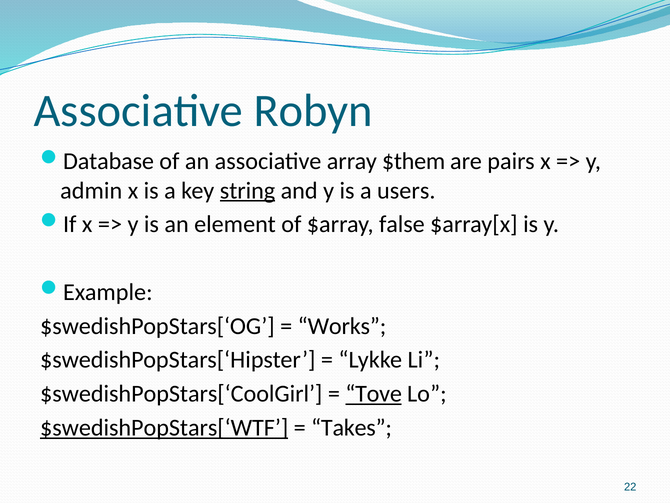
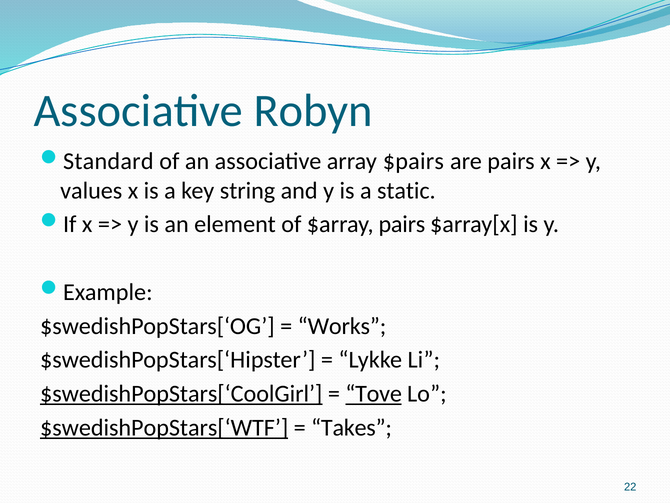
Database: Database -> Standard (108, 161)
$them: $them -> $pairs (413, 161)
admin: admin -> values (91, 190)
string underline: present -> none (248, 190)
users: users -> static (406, 190)
$array false: false -> pairs (402, 224)
$swedishPopStars[‘CoolGirl underline: none -> present (181, 393)
